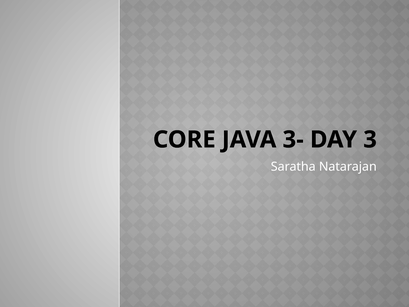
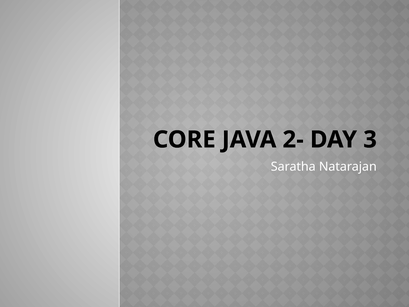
3-: 3- -> 2- (293, 139)
